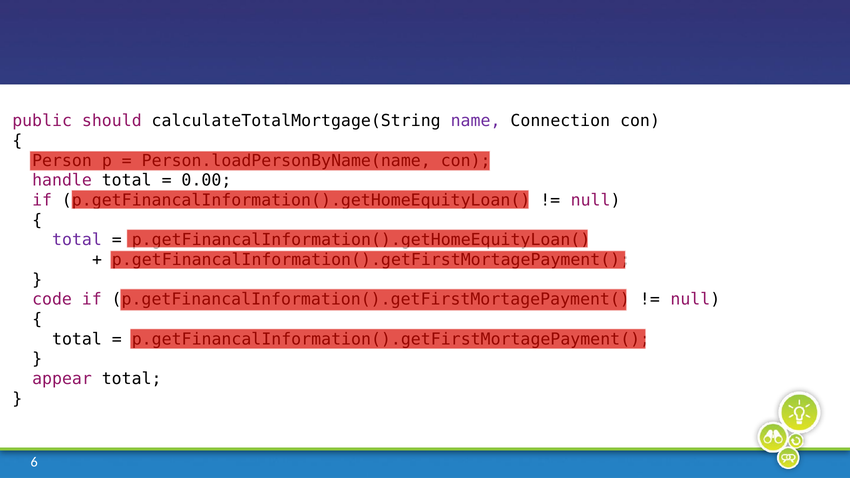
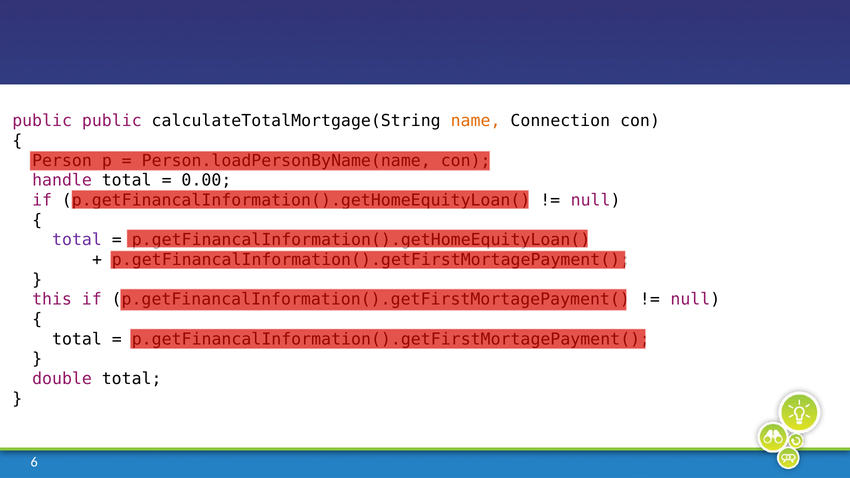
public should: should -> public (112, 121)
name colour: purple -> orange (476, 121)
code: code -> this (52, 300)
appear: appear -> double (62, 379)
